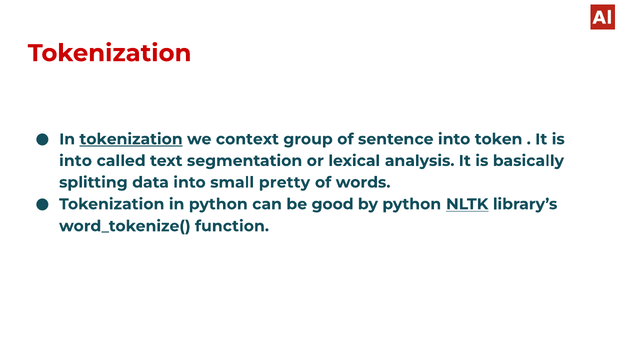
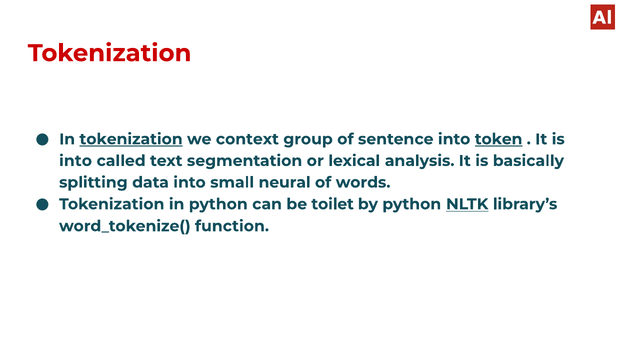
token underline: none -> present (499, 139)
pretty: pretty -> neural (285, 183)
good: good -> toilet (333, 204)
